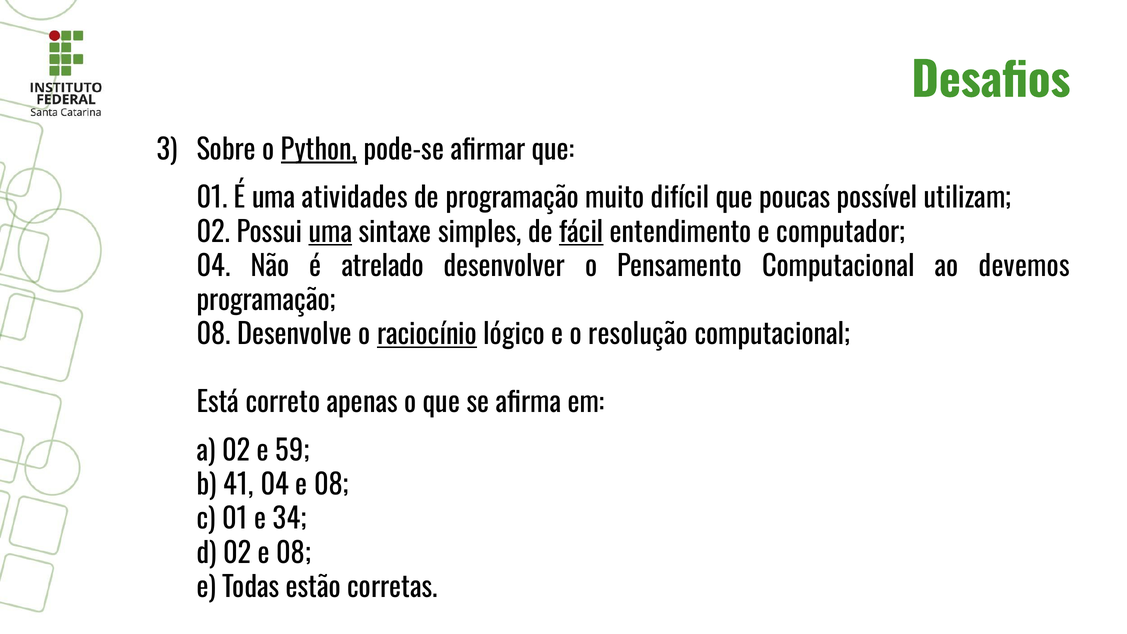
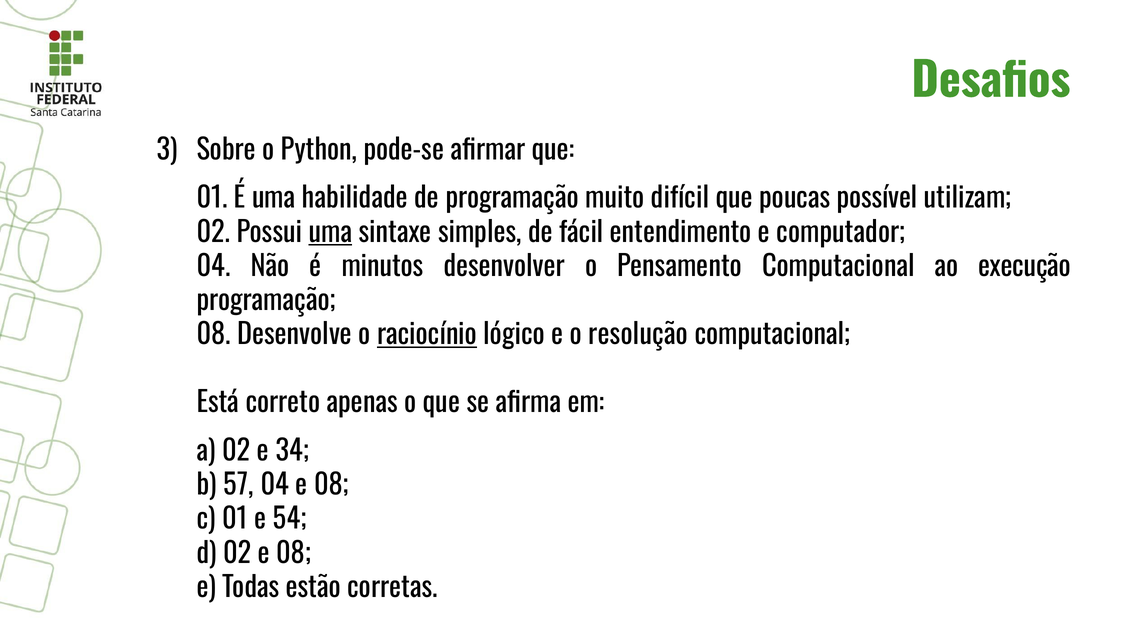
Python underline: present -> none (319, 150)
atividades: atividades -> habilidade (355, 199)
fácil underline: present -> none (581, 233)
atrelado: atrelado -> minutos (383, 267)
devemos: devemos -> execução (1025, 267)
59: 59 -> 34 (292, 451)
41: 41 -> 57 (238, 485)
34: 34 -> 54 (290, 520)
